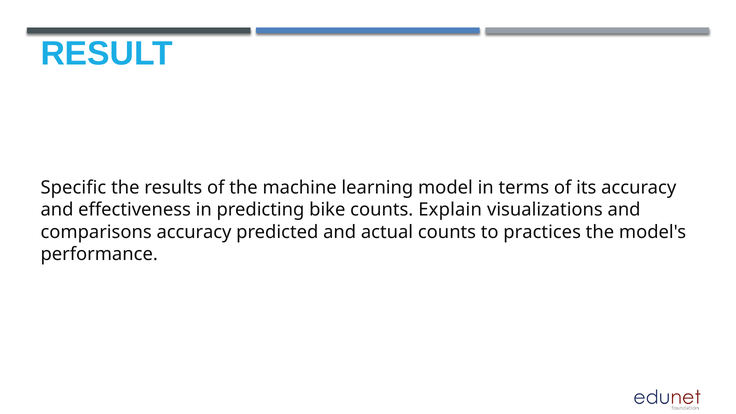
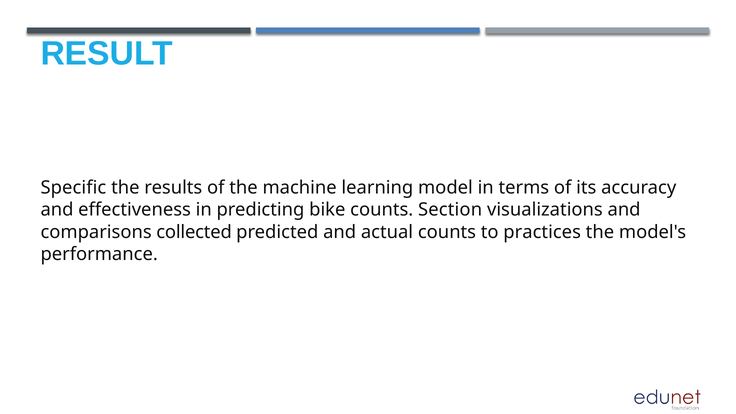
Explain: Explain -> Section (450, 210)
comparisons accuracy: accuracy -> collected (194, 232)
